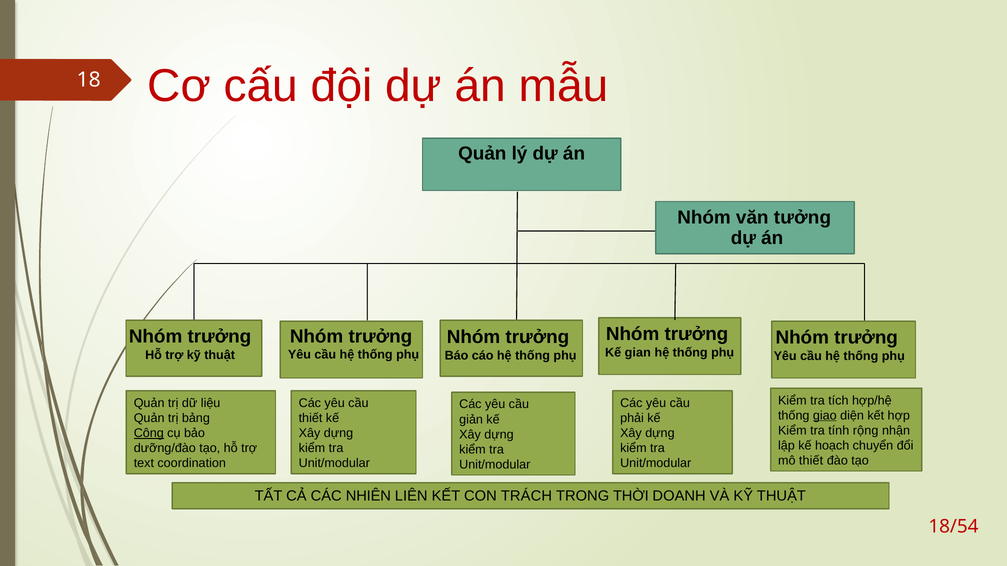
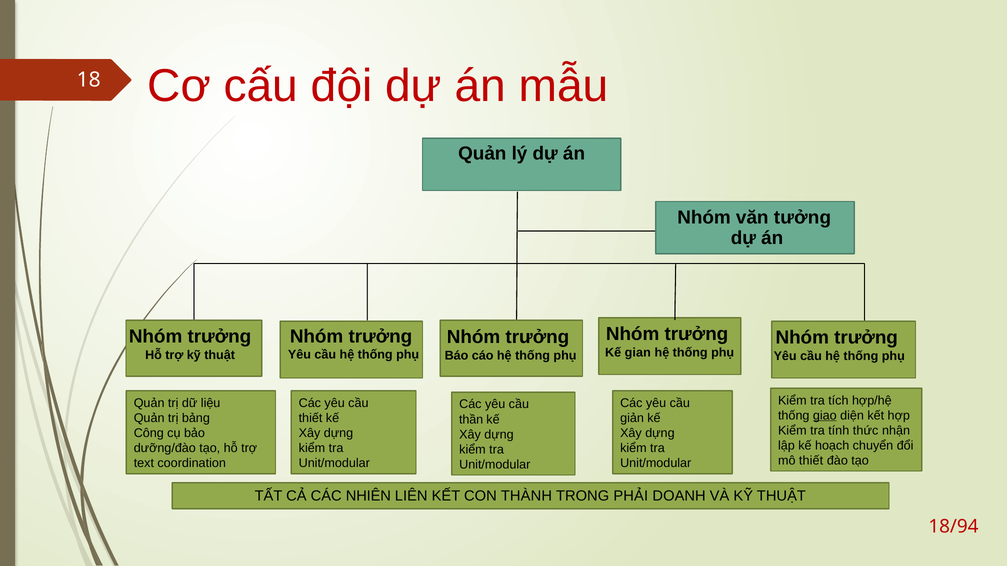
phải: phải -> giản (632, 418)
giản: giản -> thần (471, 420)
rộng: rộng -> thức (866, 431)
Công underline: present -> none (149, 433)
TRÁCH: TRÁCH -> THÀNH (526, 496)
THỜI: THỜI -> PHẢI (631, 496)
18/54: 18/54 -> 18/94 (953, 527)
